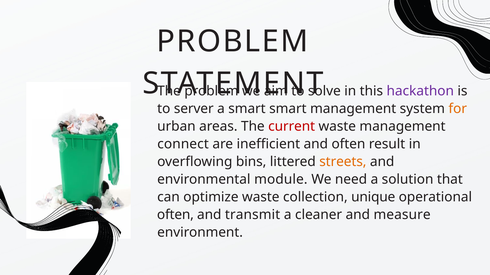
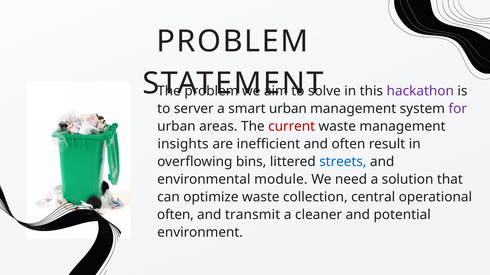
smart smart: smart -> urban (288, 109)
for colour: orange -> purple (458, 109)
connect: connect -> insights (183, 144)
streets colour: orange -> blue (343, 162)
unique: unique -> central (373, 197)
measure: measure -> potential (402, 215)
